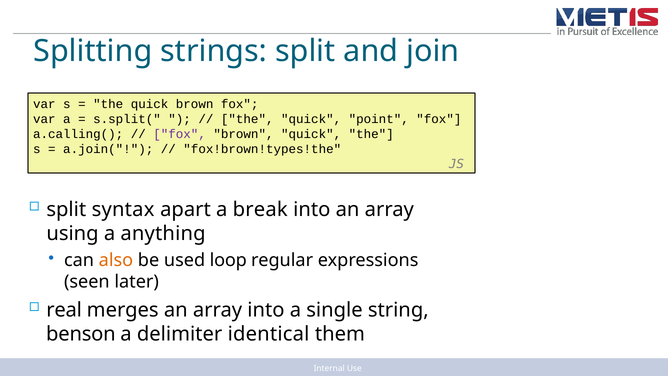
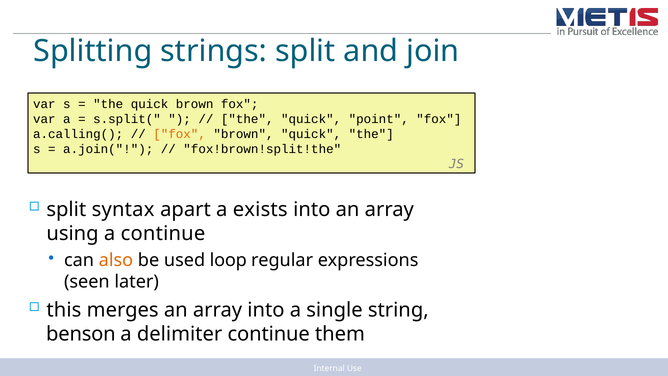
fox colour: purple -> orange (180, 134)
fox!brown!types!the: fox!brown!types!the -> fox!brown!split!the (262, 149)
break: break -> exists (260, 209)
a anything: anything -> continue (163, 233)
real: real -> this (64, 310)
delimiter identical: identical -> continue (269, 334)
